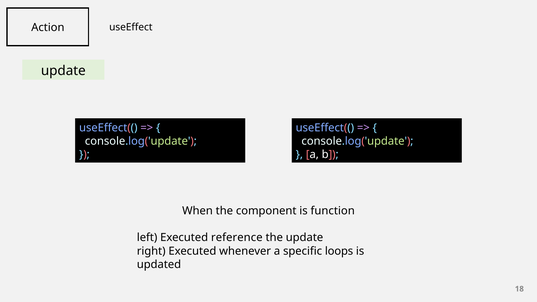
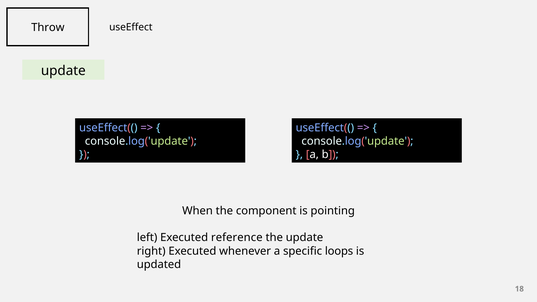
Action: Action -> Throw (48, 27)
function: function -> pointing (333, 211)
